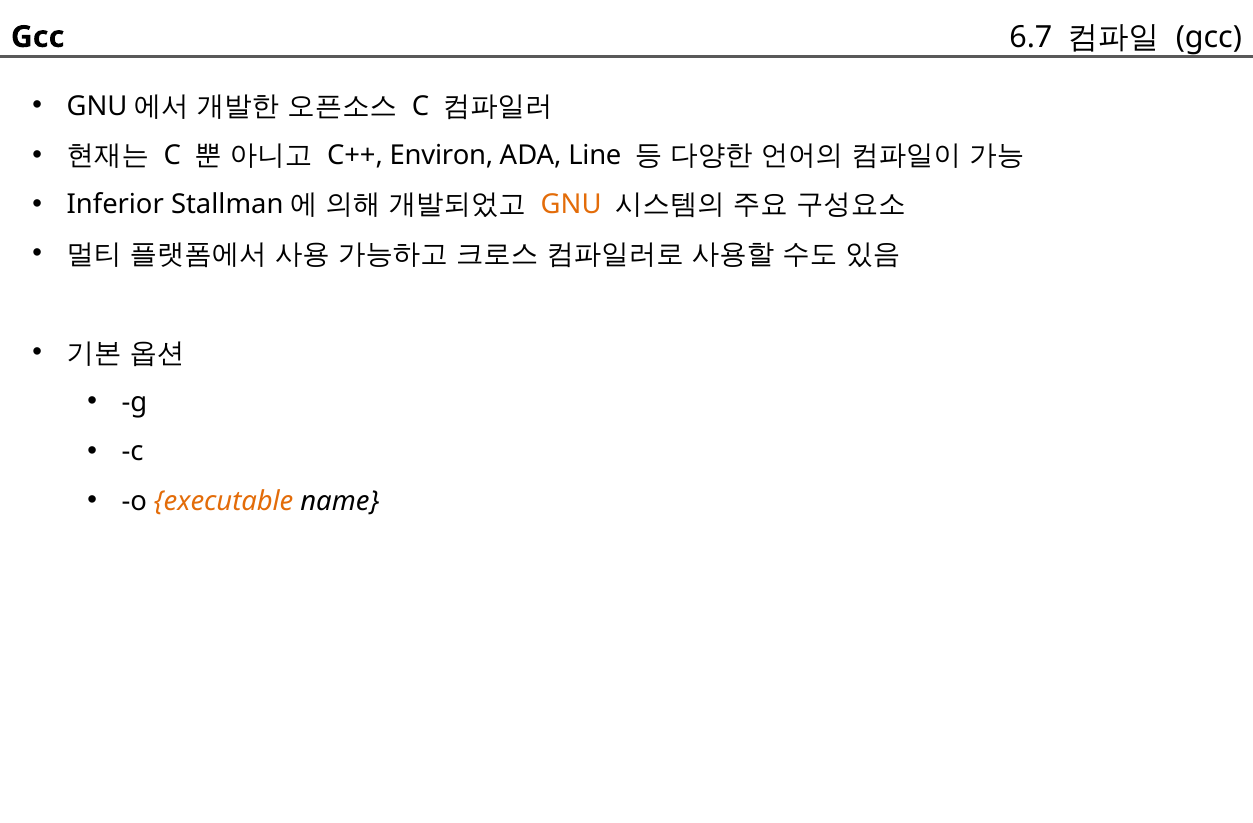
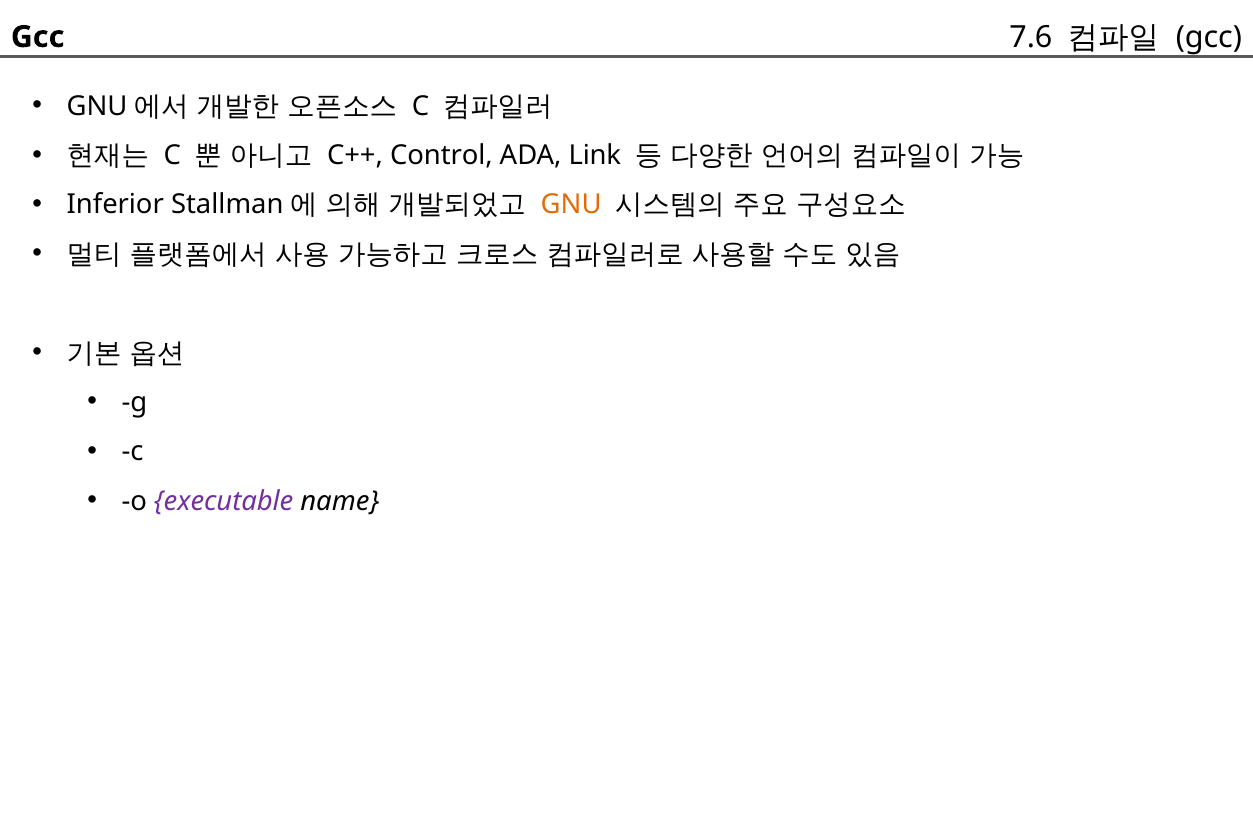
6.7: 6.7 -> 7.6 (1031, 37)
Environ: Environ -> Control (441, 155)
Line: Line -> Link (595, 155)
executable colour: orange -> purple (224, 501)
